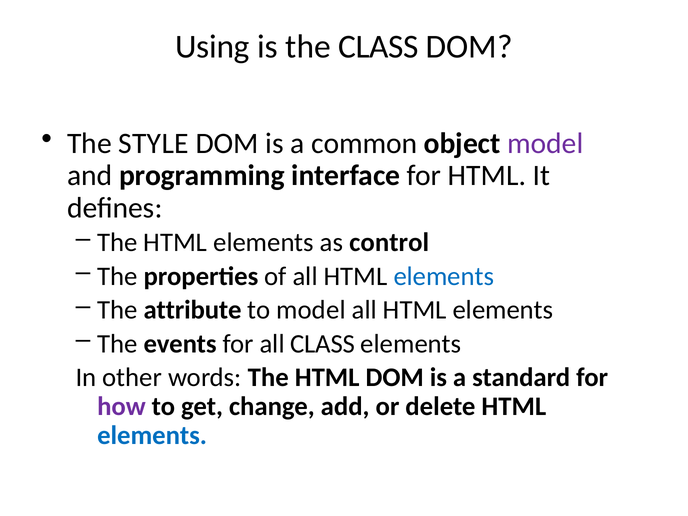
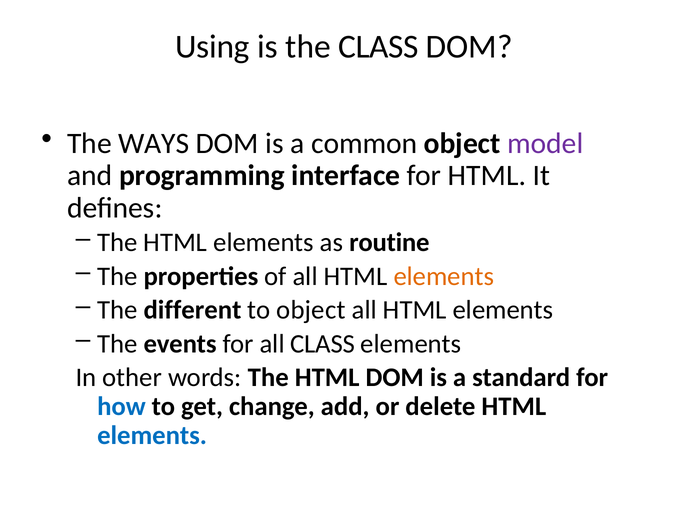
STYLE: STYLE -> WAYS (154, 144)
control: control -> routine (389, 243)
elements colour: blue -> orange (444, 276)
attribute: attribute -> different (192, 310)
to model: model -> object (311, 310)
how colour: purple -> blue (121, 406)
